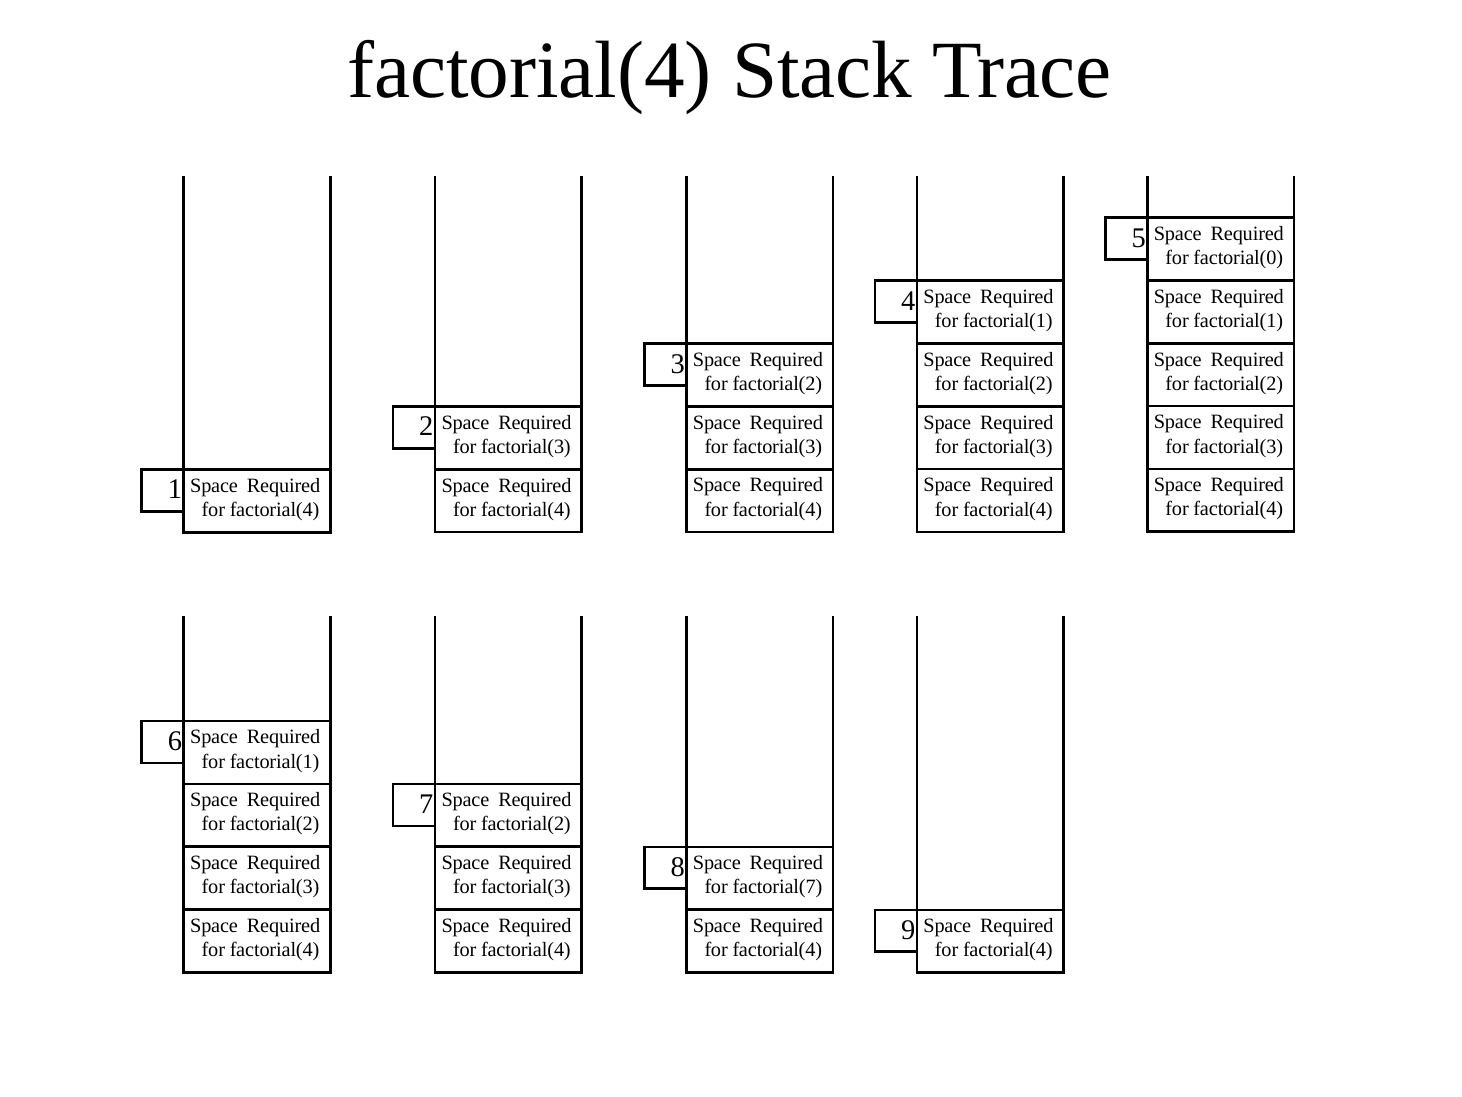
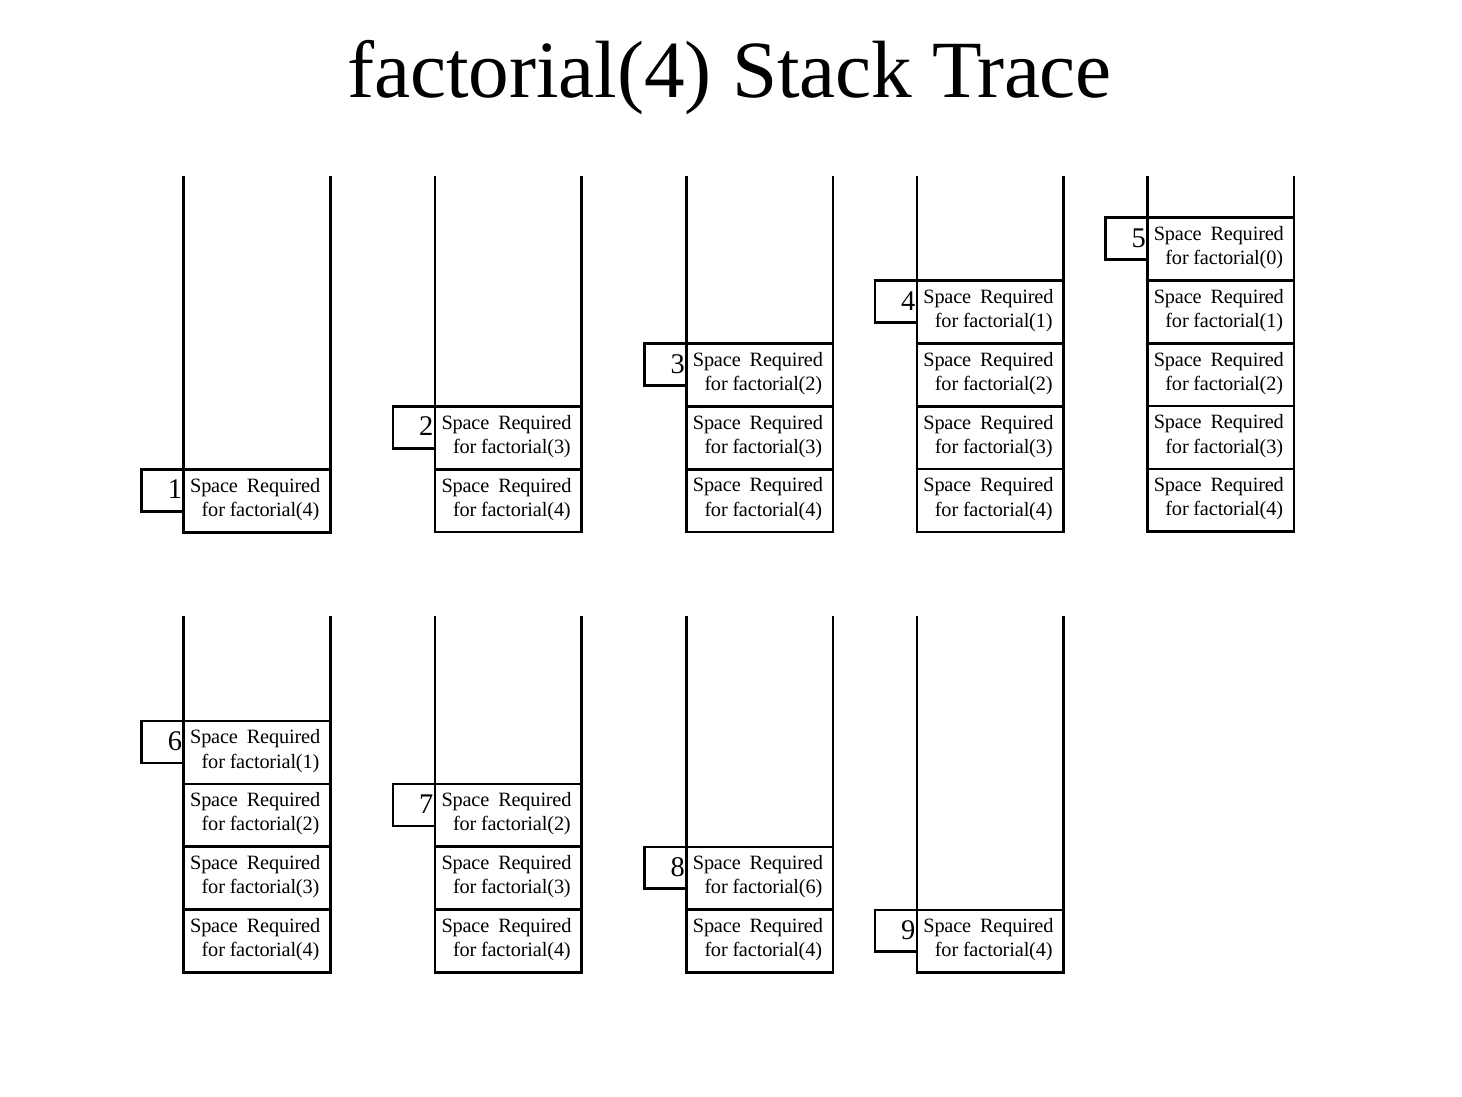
factorial(7: factorial(7 -> factorial(6 (777, 887)
